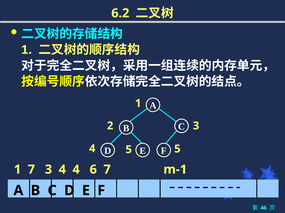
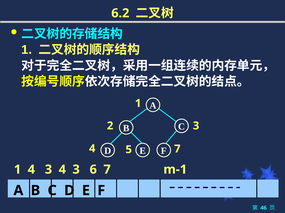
5 5: 5 -> 7 (177, 149)
1 7: 7 -> 4 (31, 170)
3 4 4: 4 -> 3 (76, 170)
